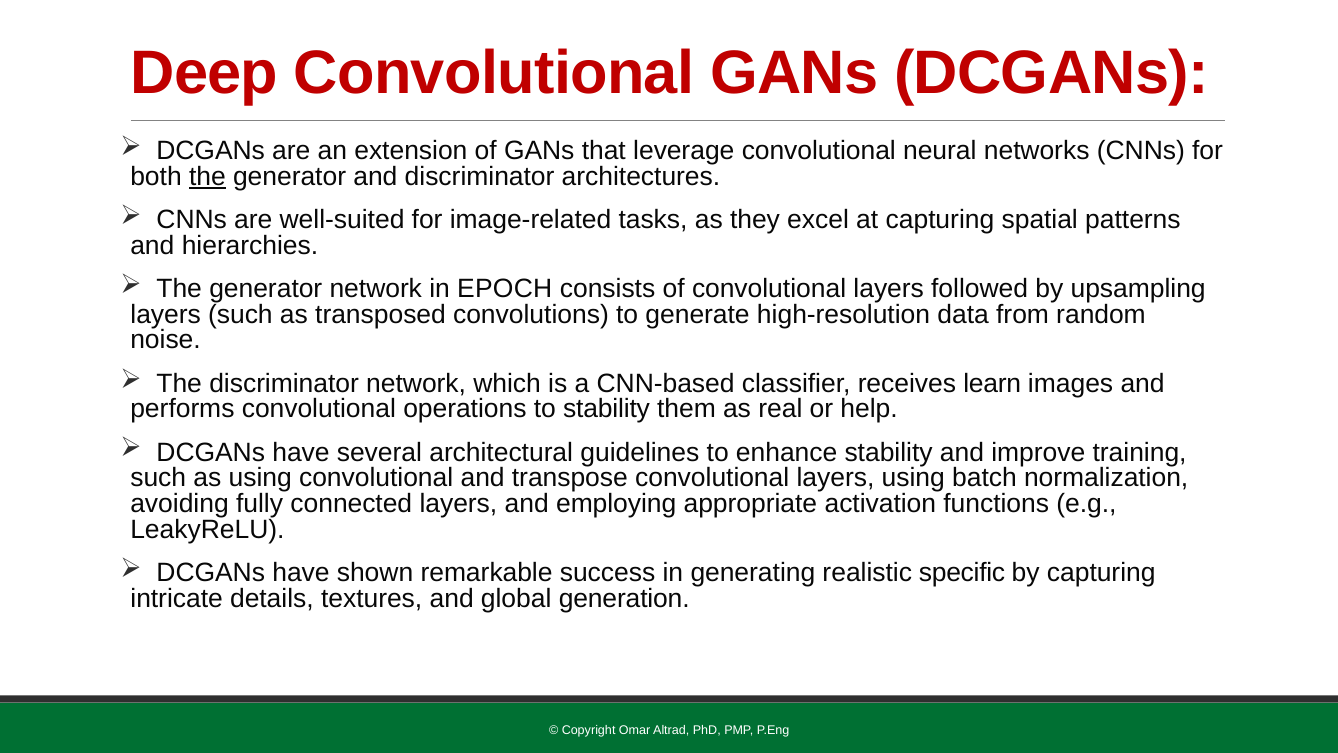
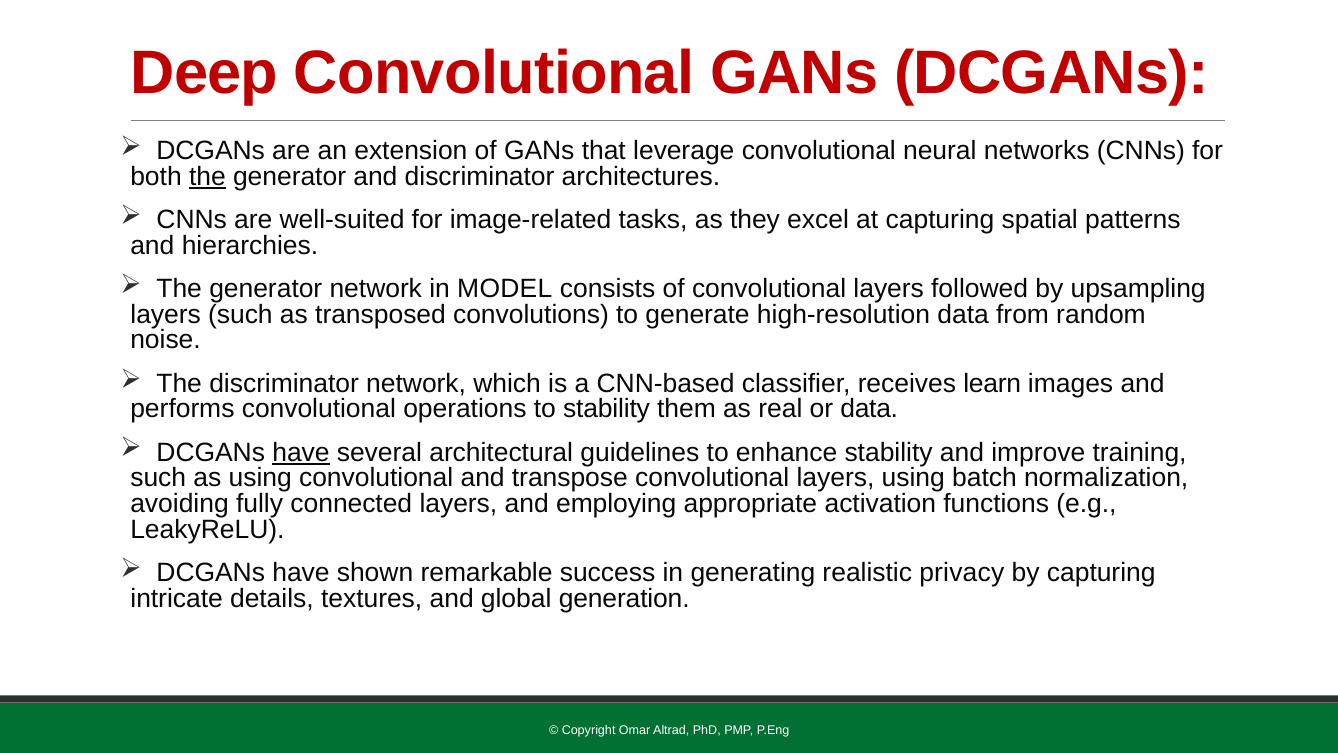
EPOCH: EPOCH -> MODEL (505, 289)
or help: help -> data (869, 409)
have underline: none -> present (301, 452)
specific: specific -> privacy (962, 573)
